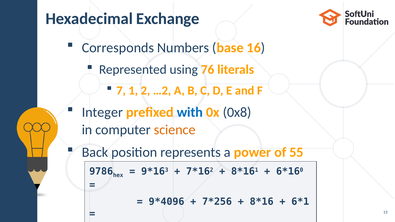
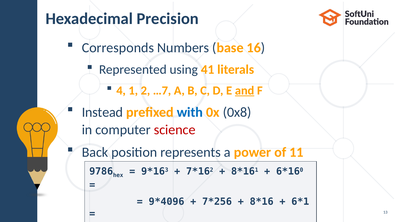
Exchange: Exchange -> Precision (168, 19)
76: 76 -> 41 (208, 70)
7: 7 -> 4 (121, 91)
…2: …2 -> …7 (162, 91)
and underline: none -> present (245, 91)
Integer: Integer -> Instead (102, 112)
science colour: orange -> red (175, 130)
55: 55 -> 11 (296, 152)
